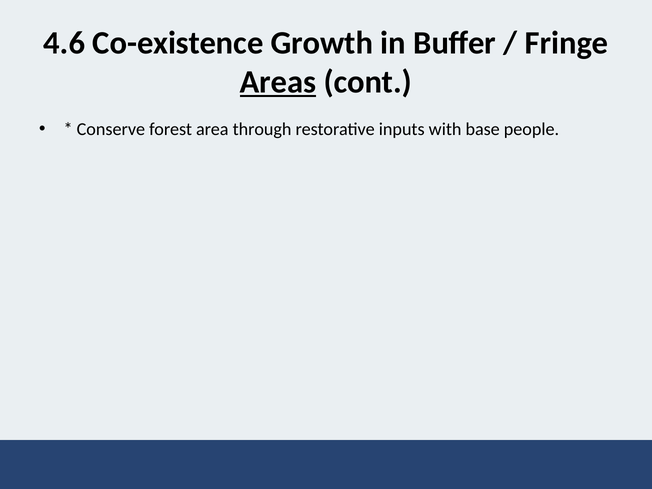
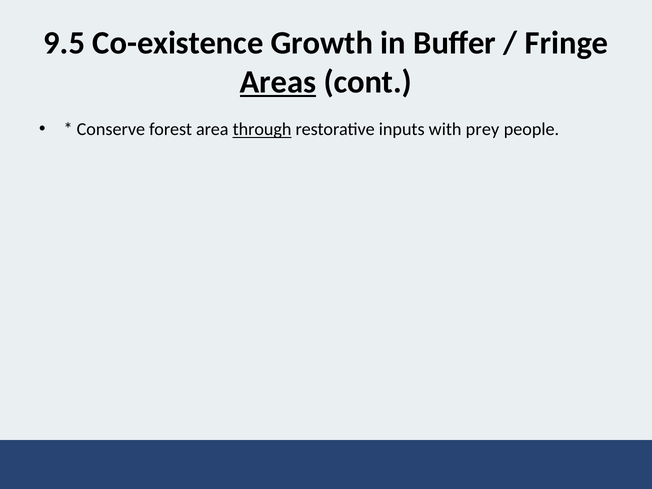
4.6: 4.6 -> 9.5 (64, 43)
through underline: none -> present (262, 130)
base: base -> prey (483, 130)
